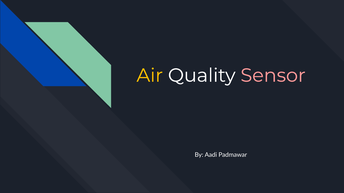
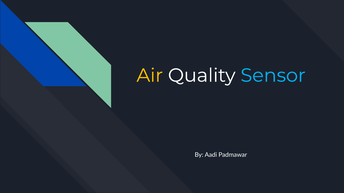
Sensor colour: pink -> light blue (273, 76)
